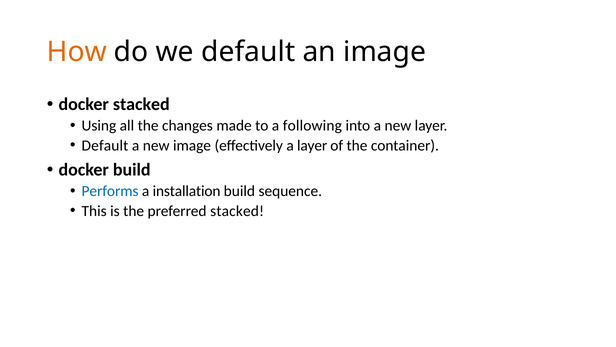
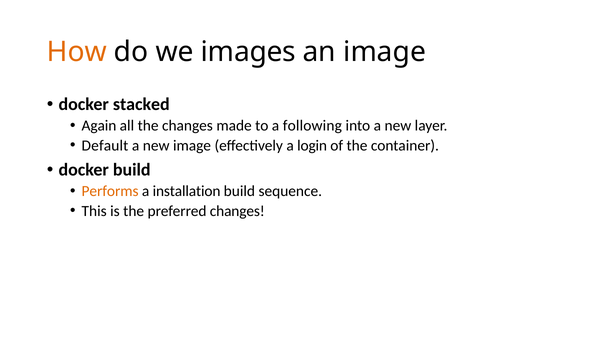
we default: default -> images (248, 52)
Using: Using -> Again (99, 125)
a layer: layer -> login (312, 145)
Performs colour: blue -> orange (110, 191)
preferred stacked: stacked -> changes (237, 211)
